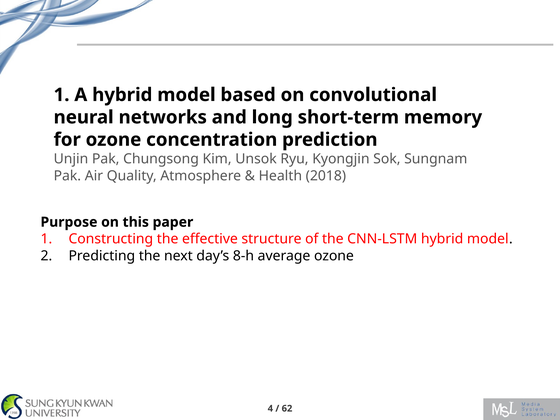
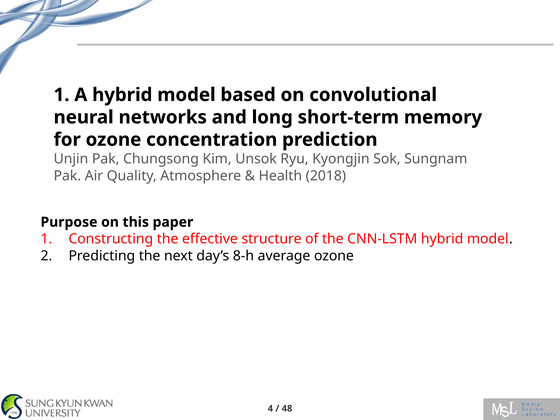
62: 62 -> 48 (287, 408)
